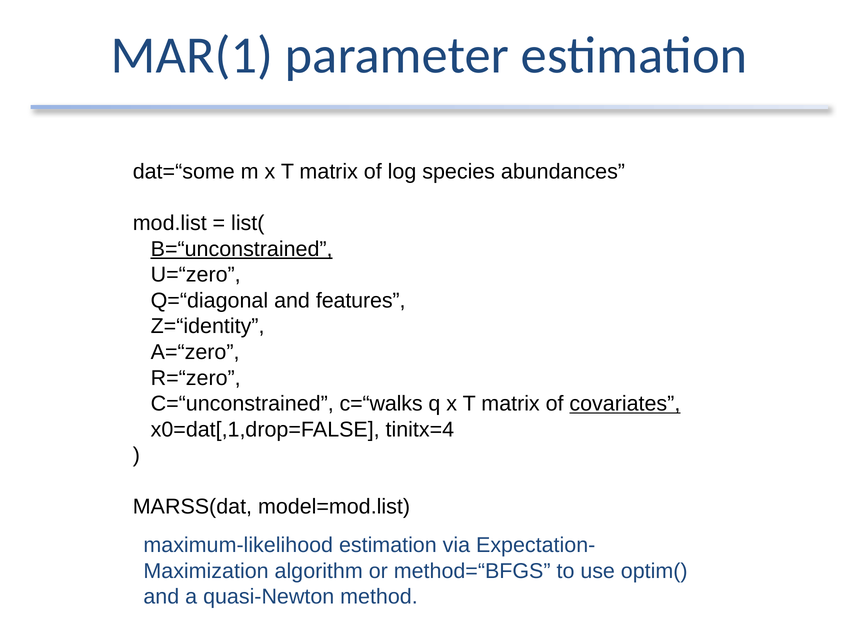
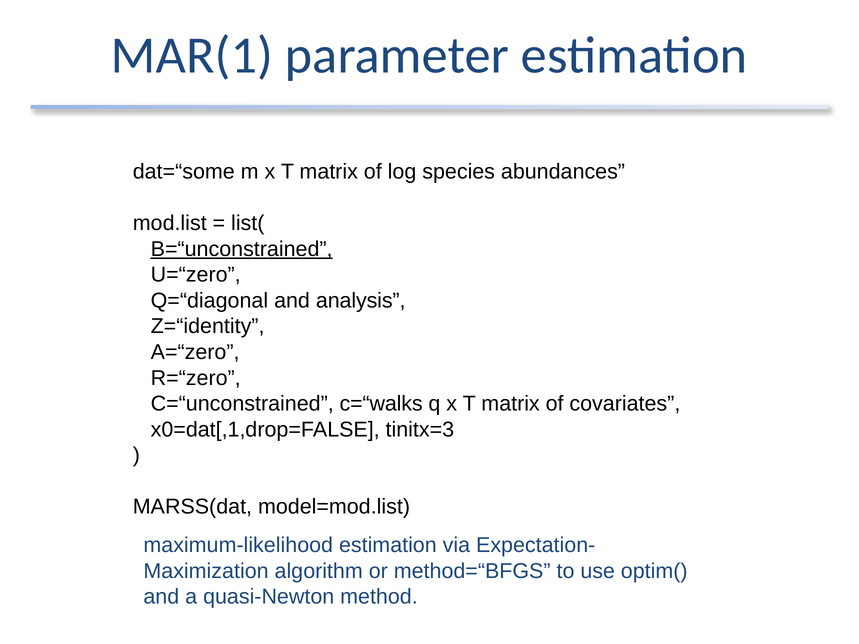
features: features -> analysis (361, 301)
covariates underline: present -> none (625, 404)
tinitx=4: tinitx=4 -> tinitx=3 (420, 430)
